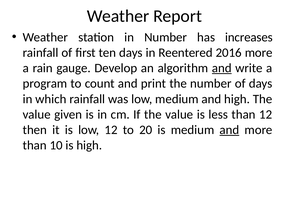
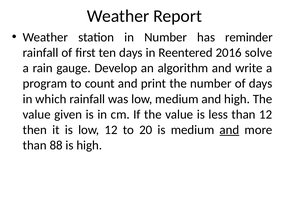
increases: increases -> reminder (249, 37)
2016 more: more -> solve (259, 53)
and underline: present -> none (222, 68)
10: 10 -> 88 (56, 145)
